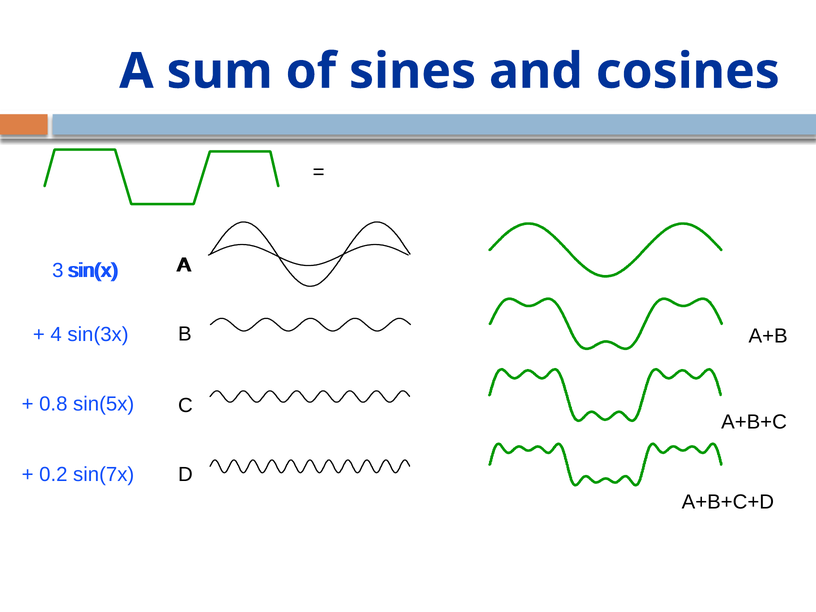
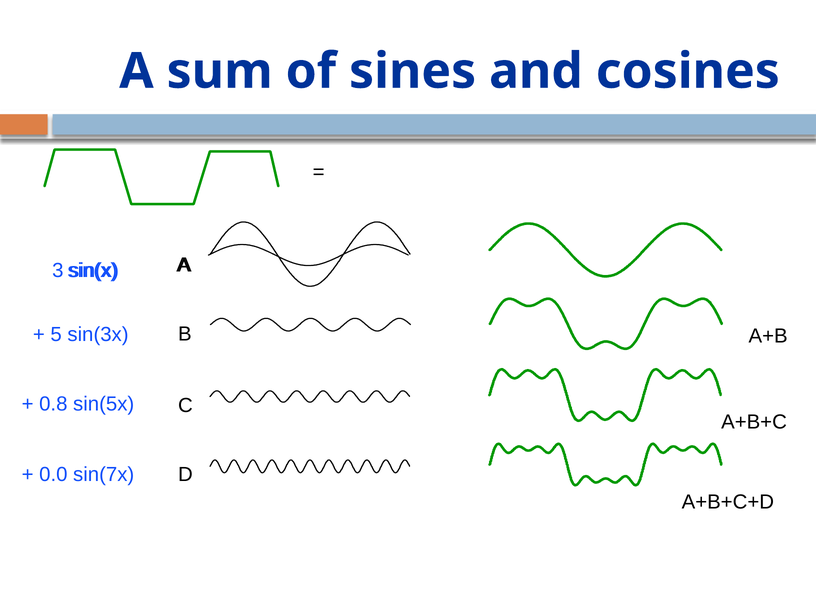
4: 4 -> 5 (56, 335)
0.2: 0.2 -> 0.0 (53, 474)
